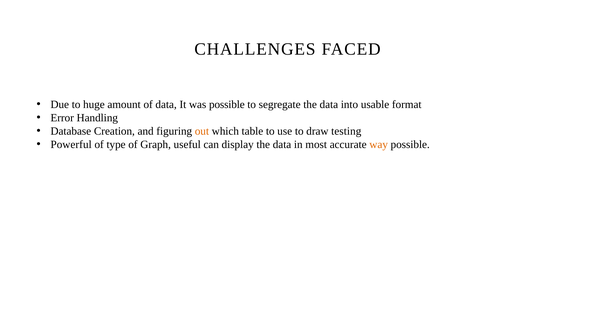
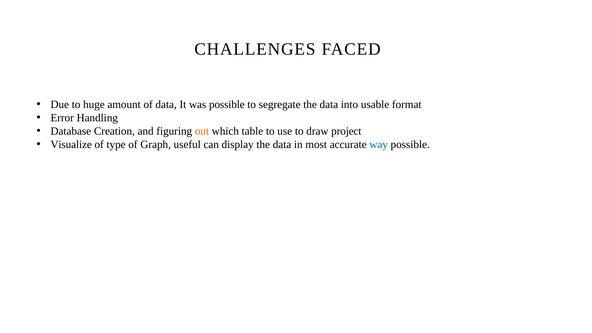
testing: testing -> project (346, 131)
Powerful: Powerful -> Visualize (71, 144)
way colour: orange -> blue (379, 144)
